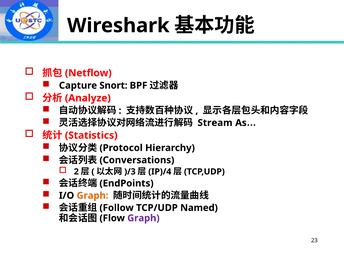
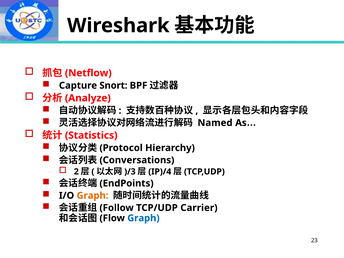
Stream: Stream -> Named (215, 123)
Named: Named -> Carrier (199, 208)
Graph colour: purple -> blue (143, 218)
